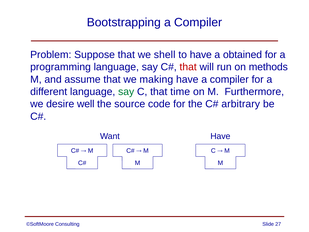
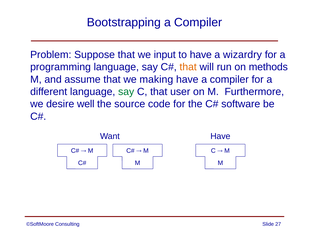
shell: shell -> input (165, 55)
obtained: obtained -> wizardry (242, 55)
that colour: red -> orange (188, 67)
time: time -> user (180, 92)
arbitrary: arbitrary -> software (241, 104)
